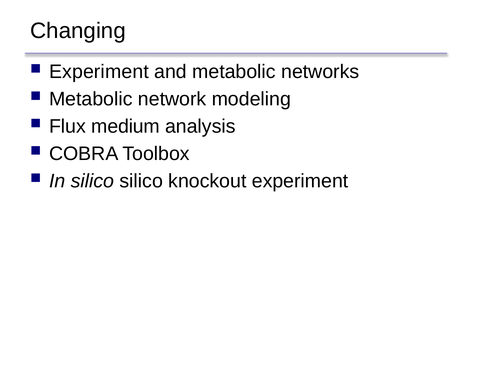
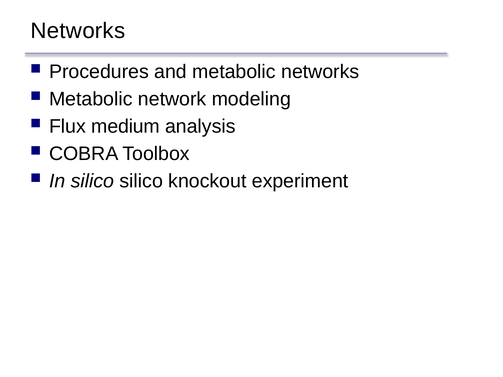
Changing: Changing -> Networks (78, 31)
Experiment: Experiment -> Procedures (99, 72)
